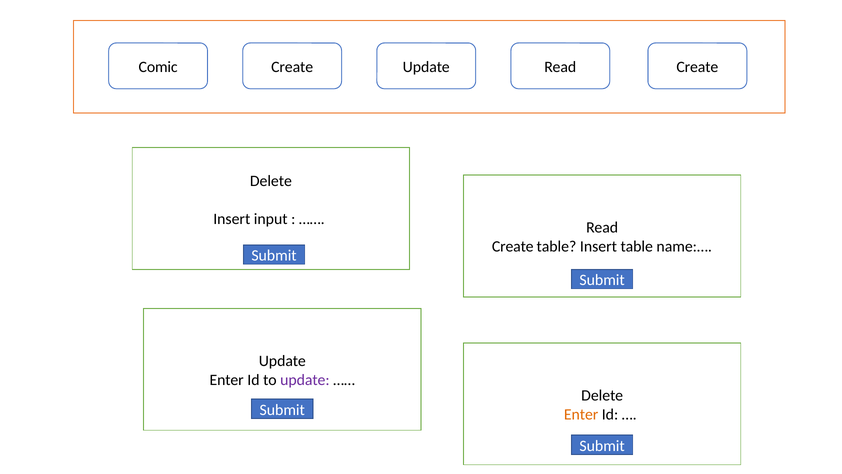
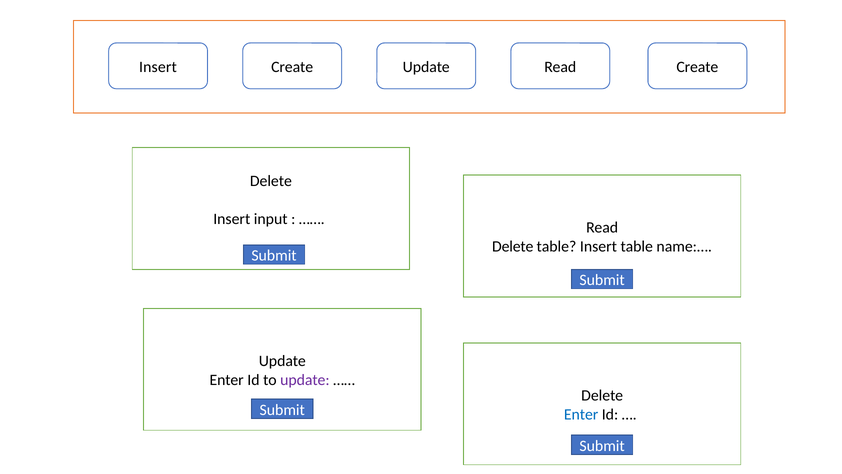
Comic: Comic -> Insert (158, 67)
Create: Create -> Delete (513, 246)
Enter colour: orange -> blue (581, 414)
